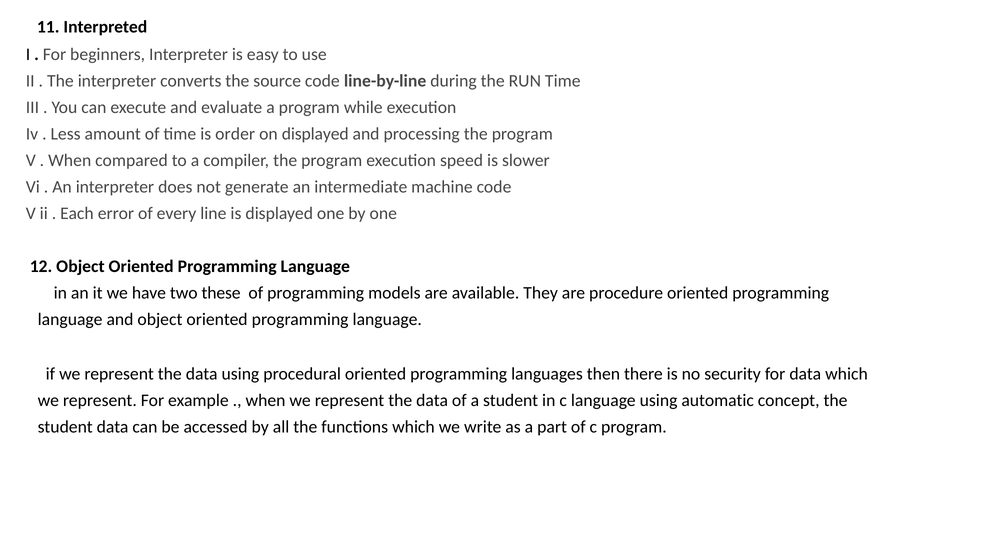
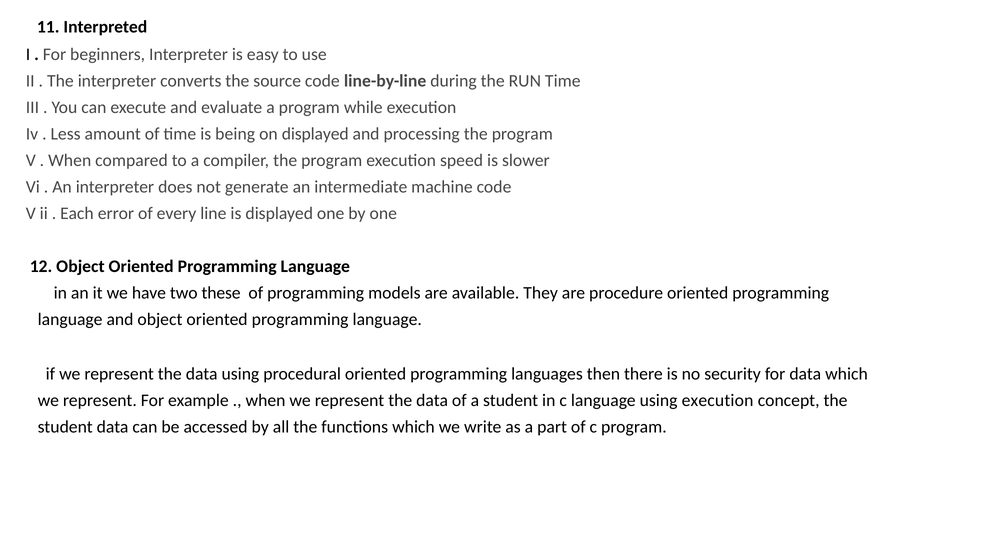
order: order -> being (235, 134)
using automatic: automatic -> execution (718, 401)
